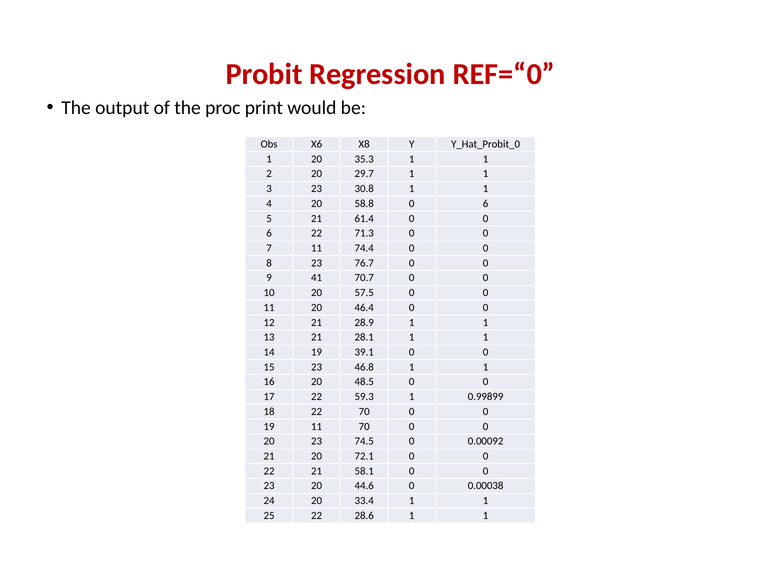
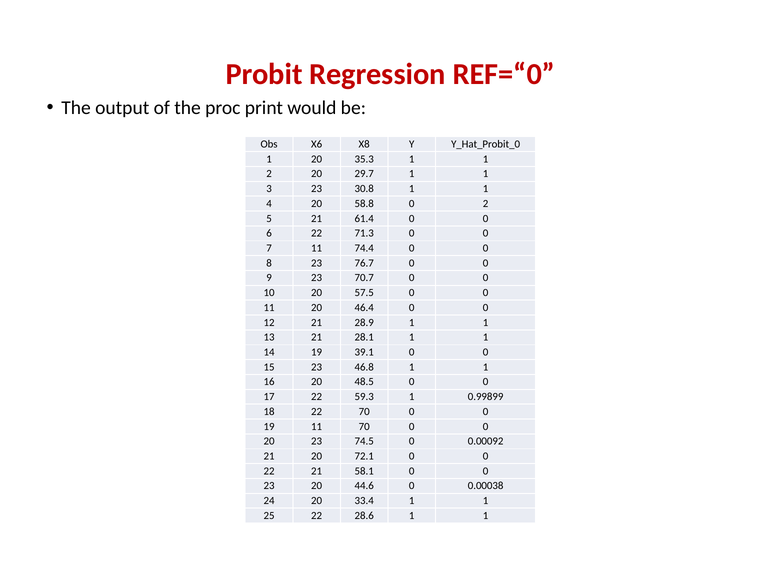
58.8 0 6: 6 -> 2 (486, 204)
9 41: 41 -> 23 (317, 278)
